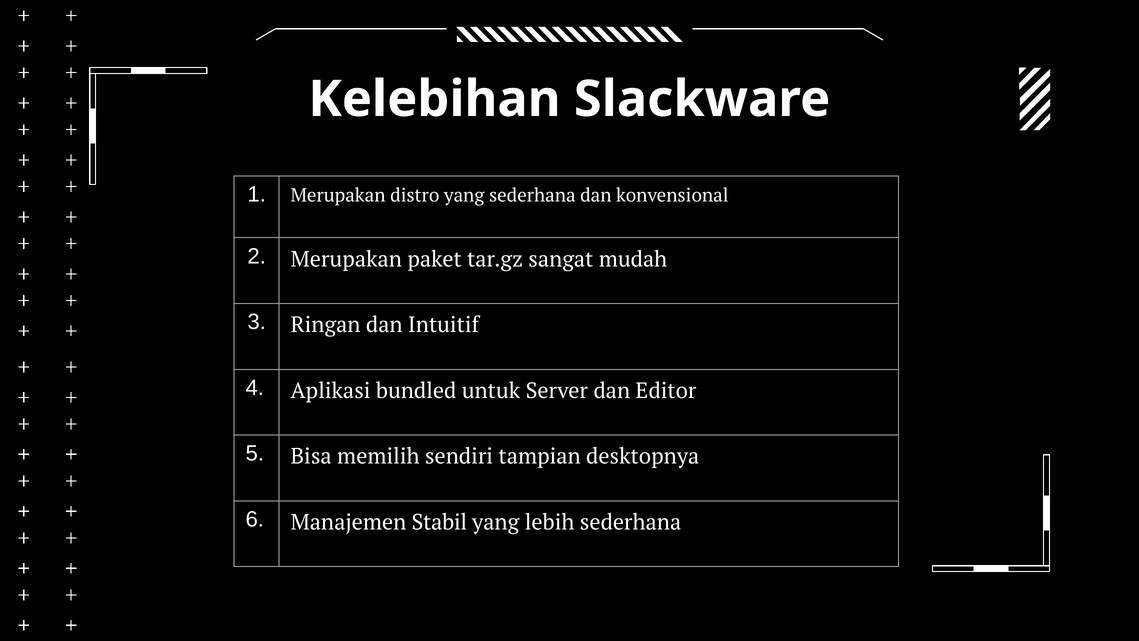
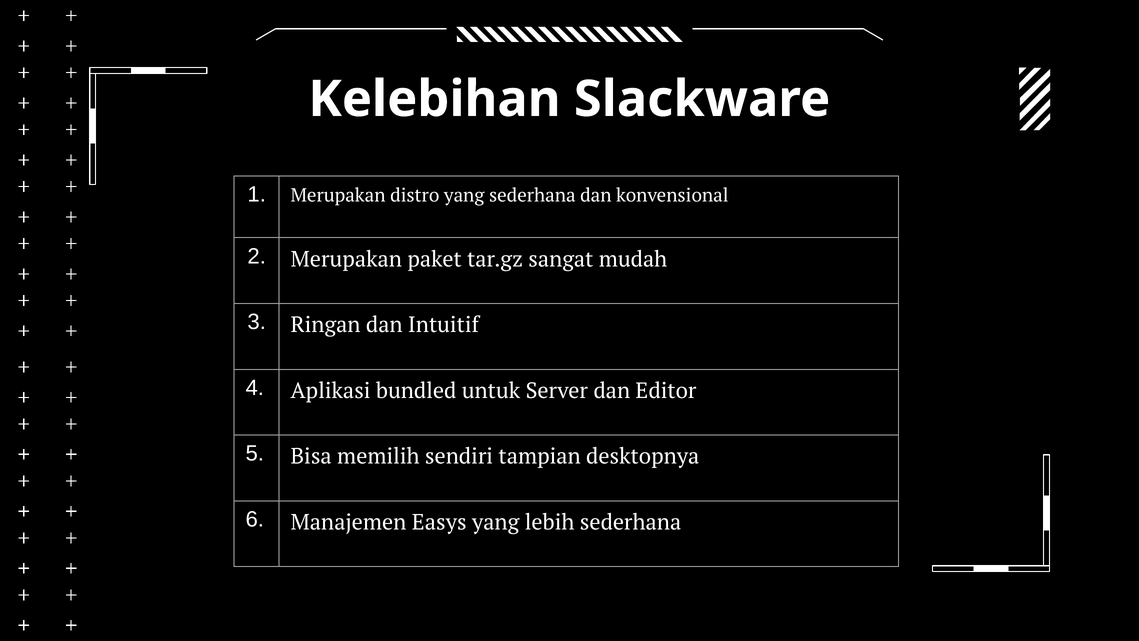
Stabil: Stabil -> Easys (439, 522)
